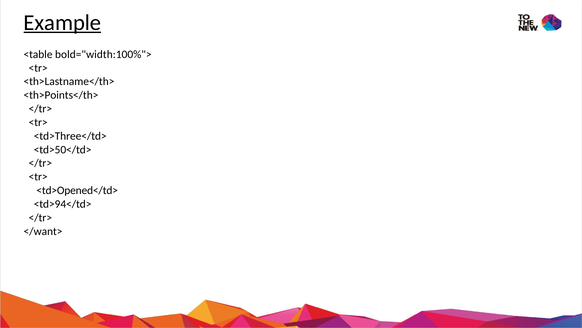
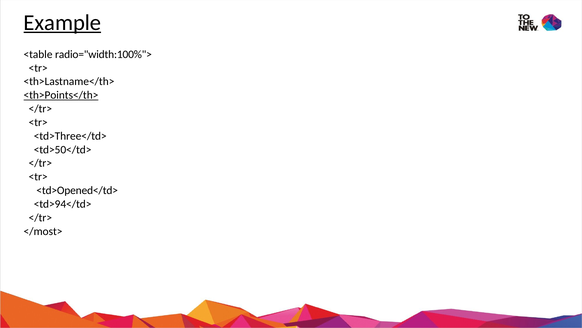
bold="width:100%">: bold="width:100%"> -> radio="width:100%"> (103, 54)
<th>Points</th> underline: none -> present (61, 95)
</want>: </want> -> </most> (43, 231)
